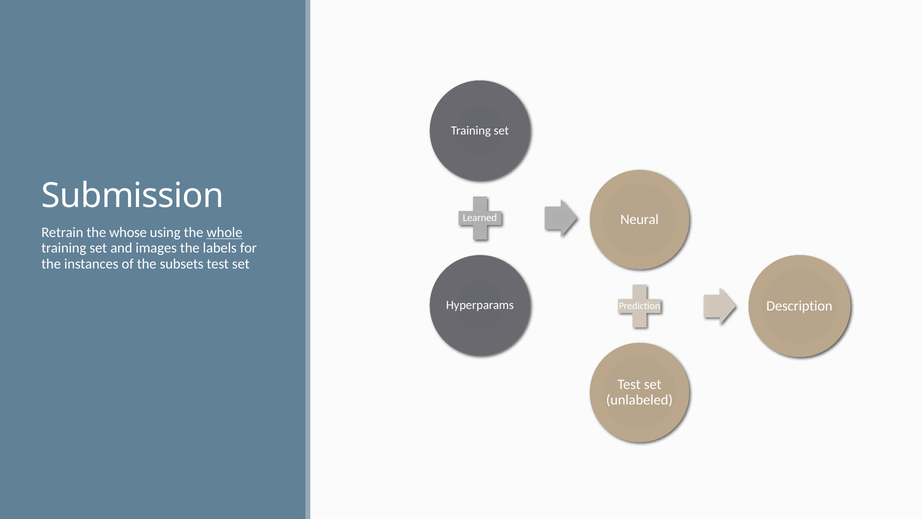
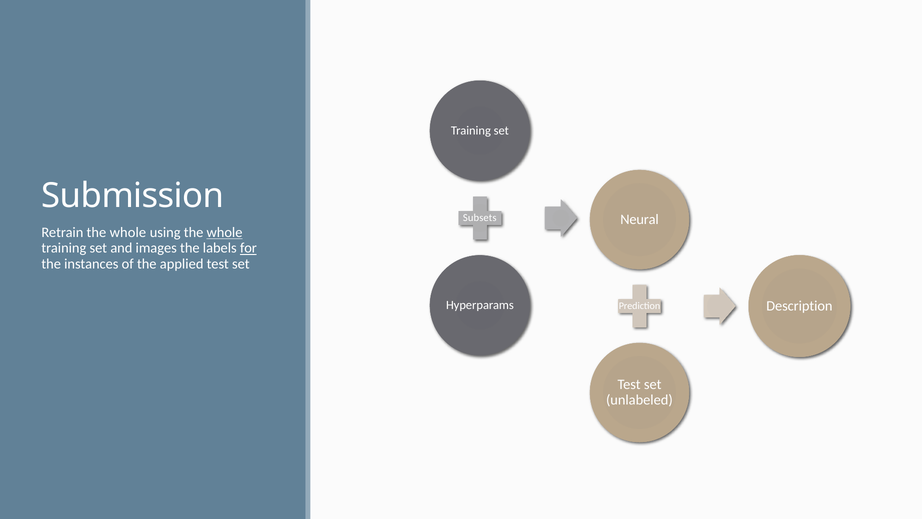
Learned: Learned -> Subsets (480, 218)
Retrain the whose: whose -> whole (128, 232)
for underline: none -> present (248, 248)
subsets: subsets -> applied (182, 264)
